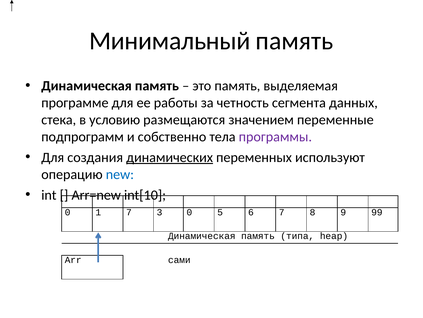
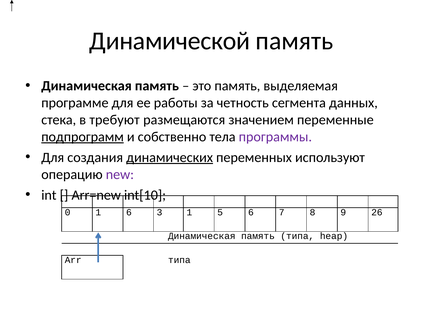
Минимальный: Минимальный -> Динамической (170, 41)
условию: условию -> требуют (115, 119)
подпрограмм underline: none -> present (83, 136)
new colour: blue -> purple (120, 174)
1 7: 7 -> 6 (129, 212)
3 0: 0 -> 1 (189, 212)
99: 99 -> 26 (377, 212)
Arr сами: сами -> типа (179, 259)
